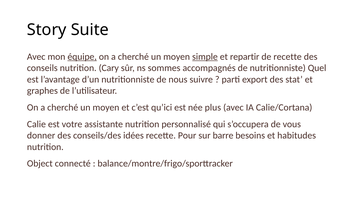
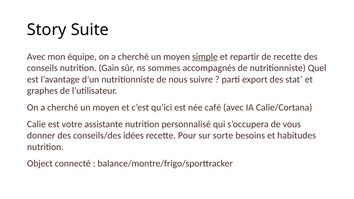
équipe underline: present -> none (82, 57)
Cary: Cary -> Gain (109, 68)
plus: plus -> café (213, 108)
barre: barre -> sorte (223, 136)
